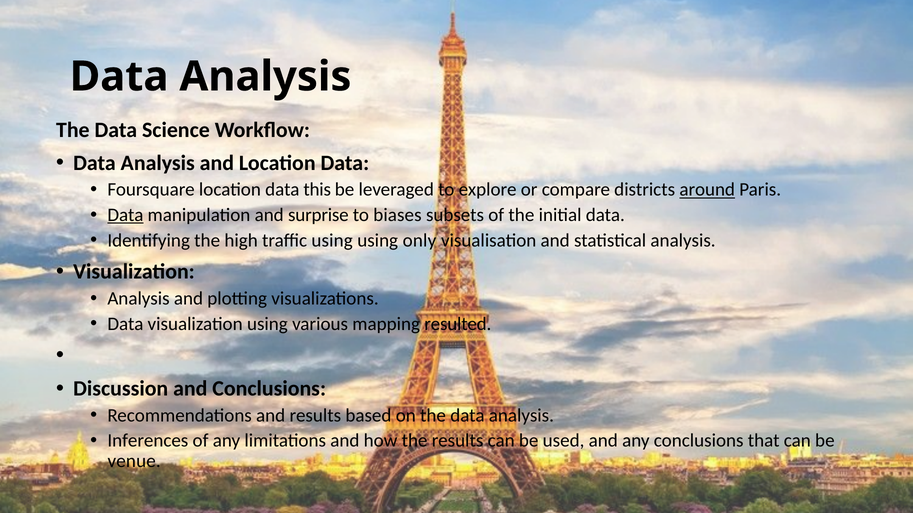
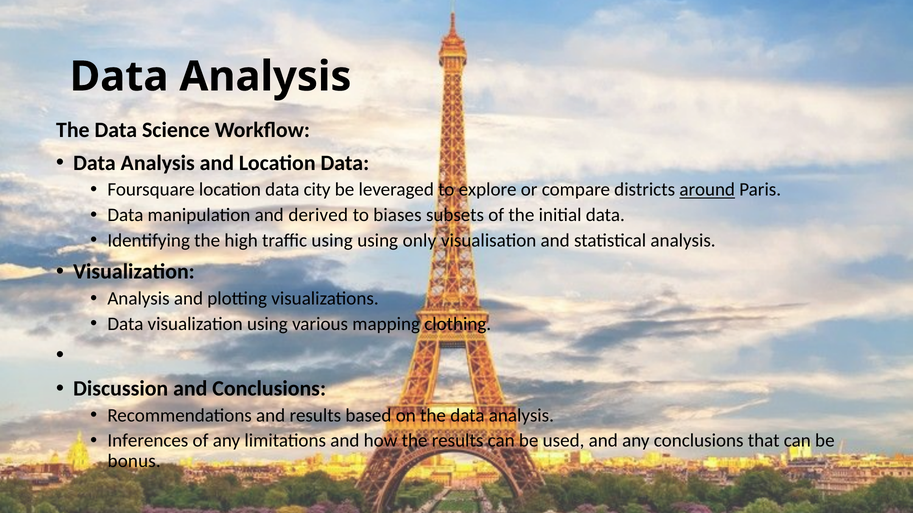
this: this -> city (317, 190)
Data underline: present -> none (125, 215)
surprise: surprise -> derived (318, 215)
resulted: resulted -> clothing (458, 324)
venue: venue -> bonus (134, 462)
